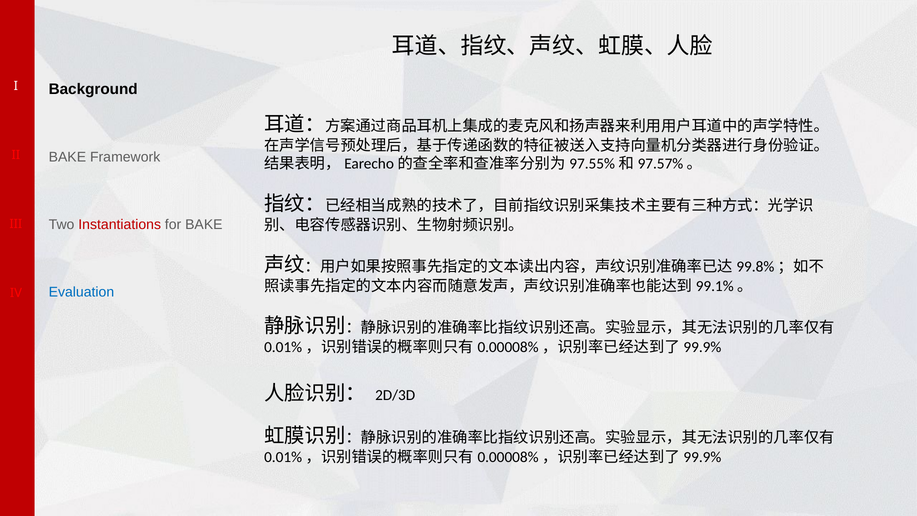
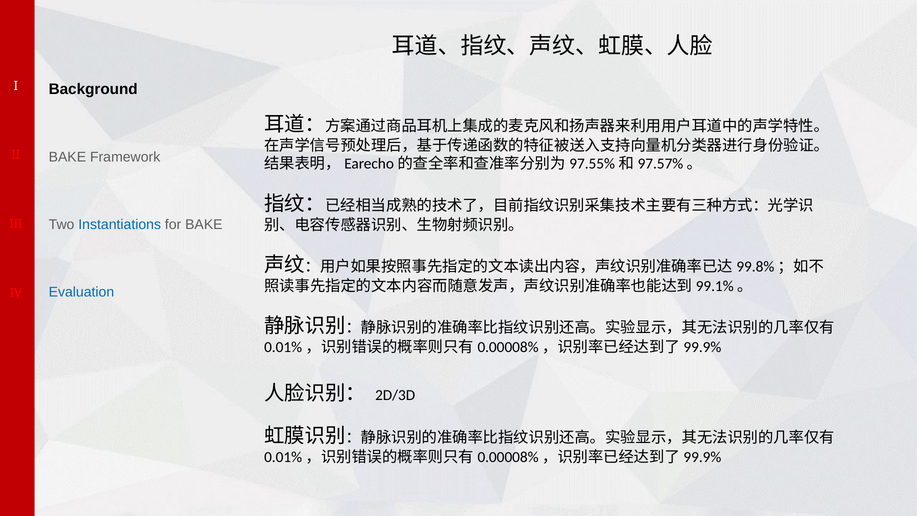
Instantiations colour: red -> blue (120, 225)
